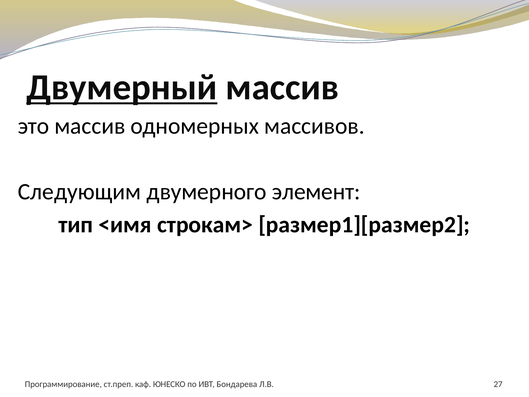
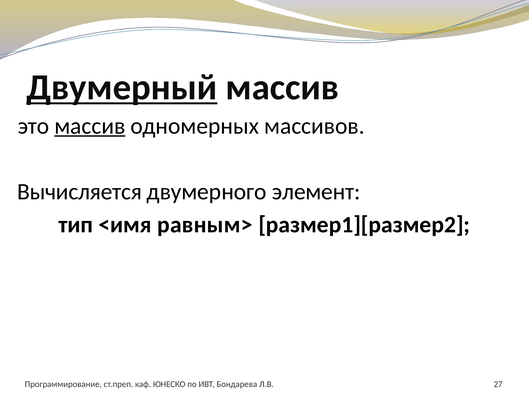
массив underline: none -> present (90, 126)
Следующим: Следующим -> Вычисляется (80, 192)
строкам>: строкам> -> равным> (205, 225)
